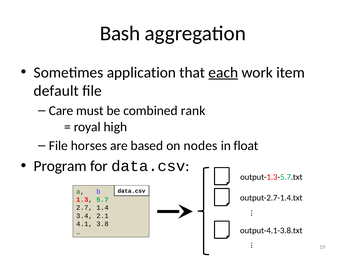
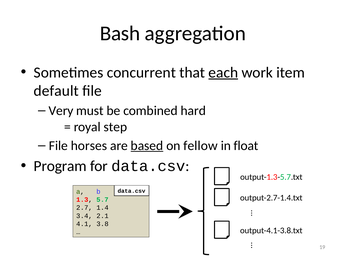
application: application -> concurrent (141, 73)
Care: Care -> Very (61, 111)
rank: rank -> hard (193, 111)
high: high -> step (115, 127)
based underline: none -> present (147, 146)
nodes: nodes -> fellow (201, 146)
